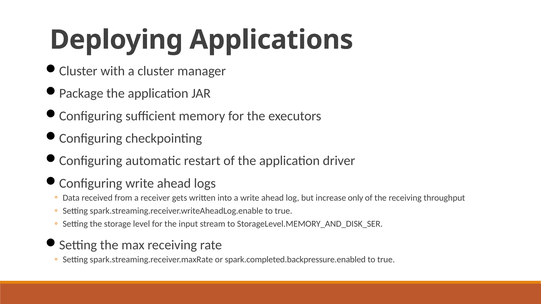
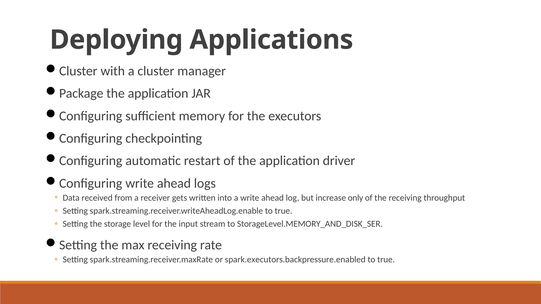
spark.completed.backpressure.enabled: spark.completed.backpressure.enabled -> spark.executors.backpressure.enabled (295, 260)
